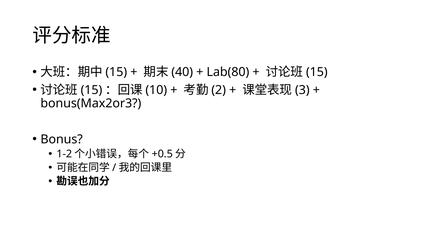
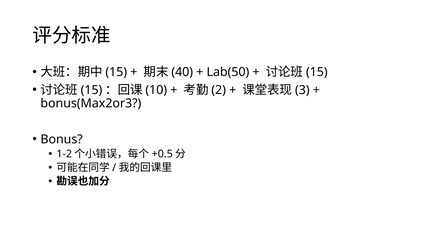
Lab(80: Lab(80 -> Lab(50 (228, 72)
